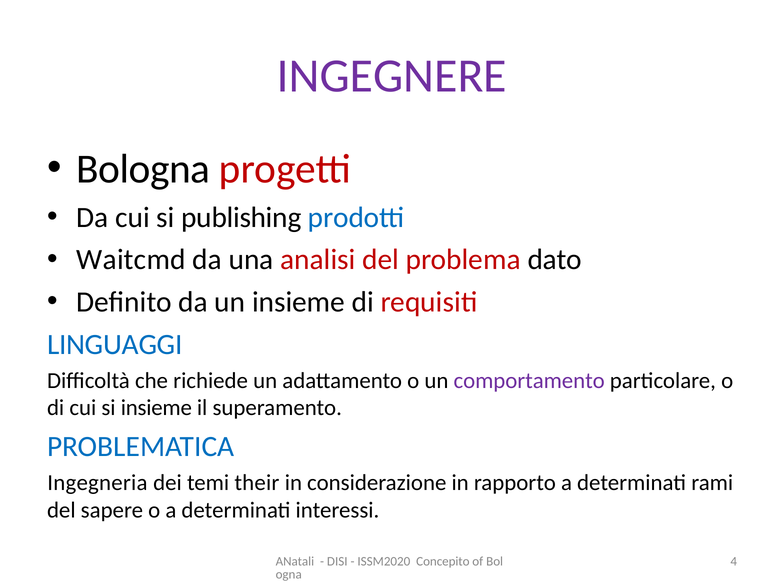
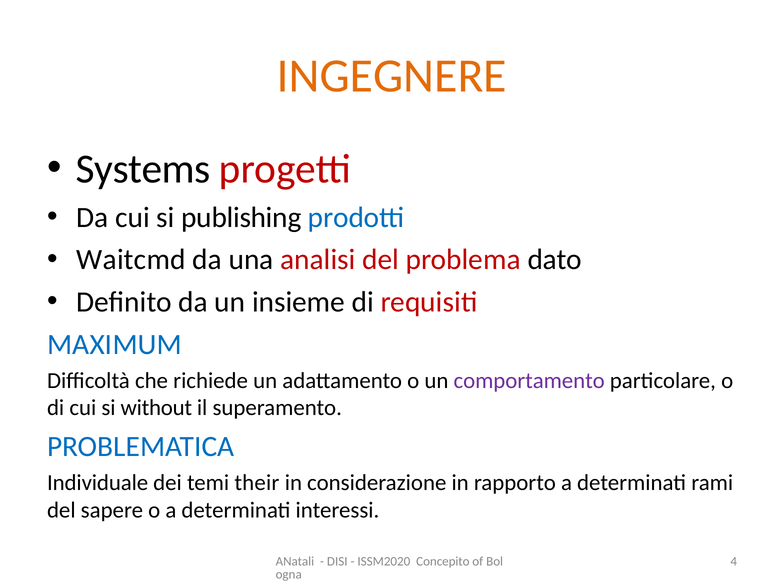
INGEGNERE colour: purple -> orange (392, 76)
Bologna: Bologna -> Systems (143, 169)
LINGUAGGI: LINGUAGGI -> MAXIMUM (115, 344)
si insieme: insieme -> without (156, 408)
Ingegneria: Ingegneria -> Individuale (98, 483)
